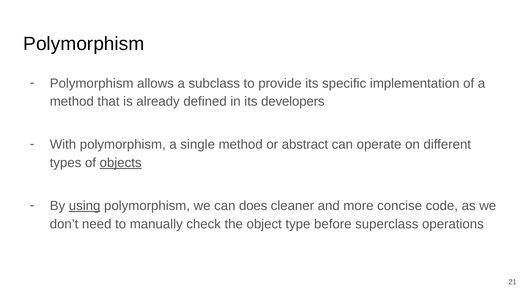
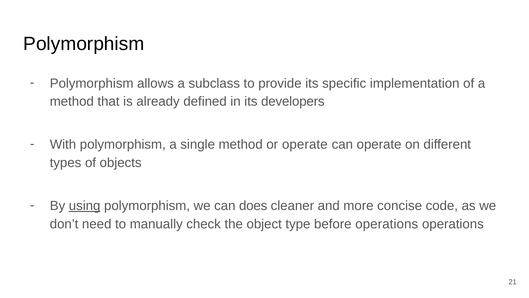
or abstract: abstract -> operate (305, 144)
objects underline: present -> none (121, 163)
before superclass: superclass -> operations (387, 224)
